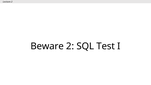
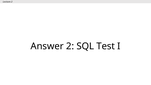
Beware: Beware -> Answer (47, 46)
